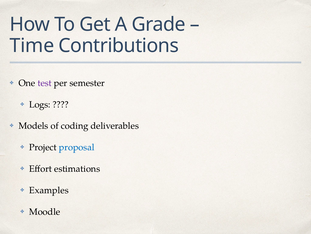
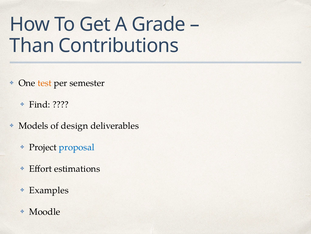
Time: Time -> Than (32, 45)
test colour: purple -> orange (45, 83)
Logs: Logs -> Find (40, 104)
coding: coding -> design (75, 126)
